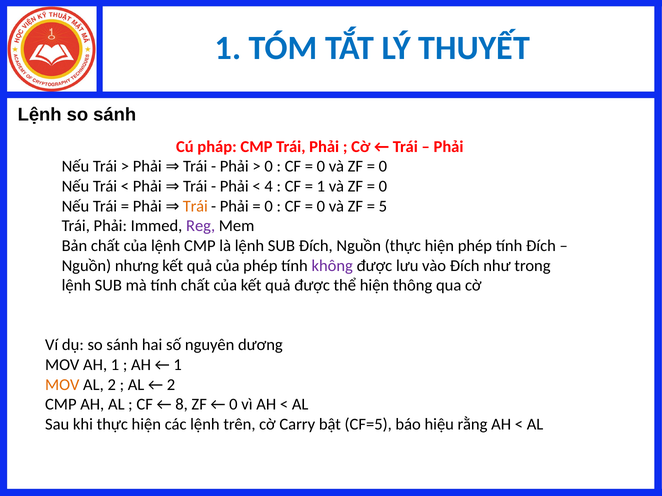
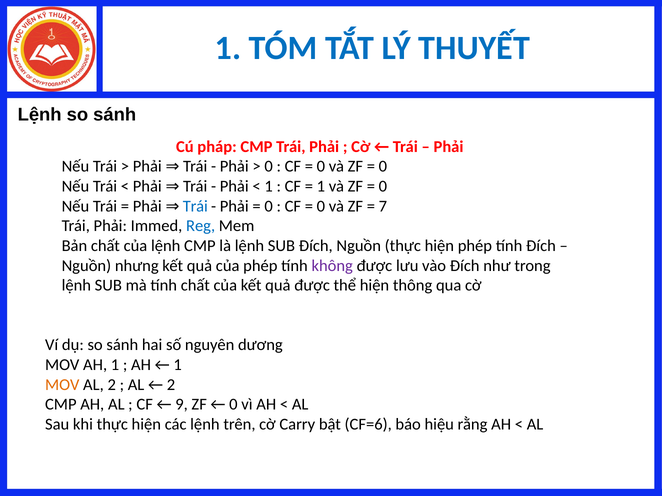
4: 4 -> 1 (269, 186)
Trái colour: orange -> blue (195, 206)
5: 5 -> 7 (383, 206)
Reg colour: purple -> blue (201, 226)
8: 8 -> 9 (182, 405)
CF=5: CF=5 -> CF=6 (368, 425)
